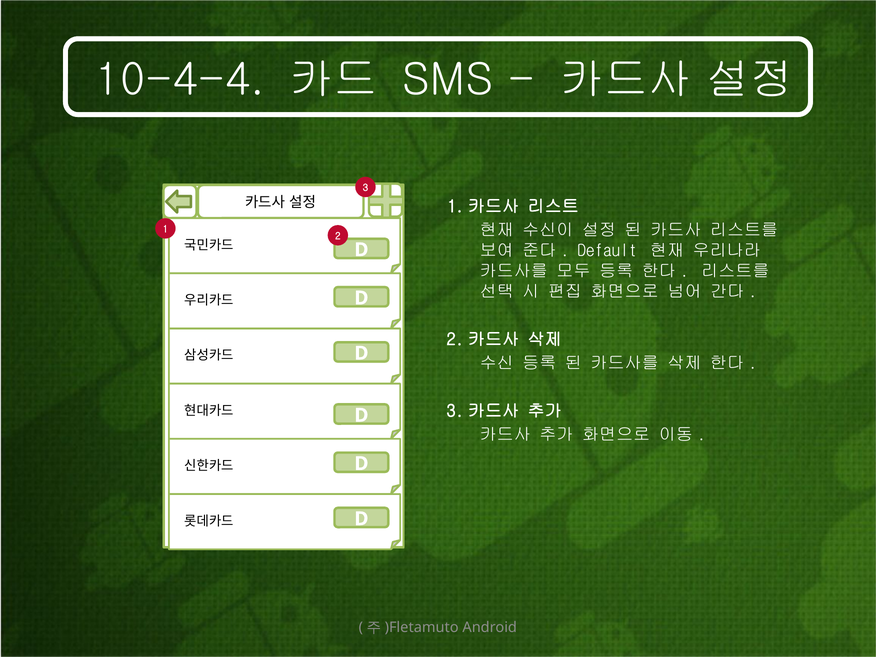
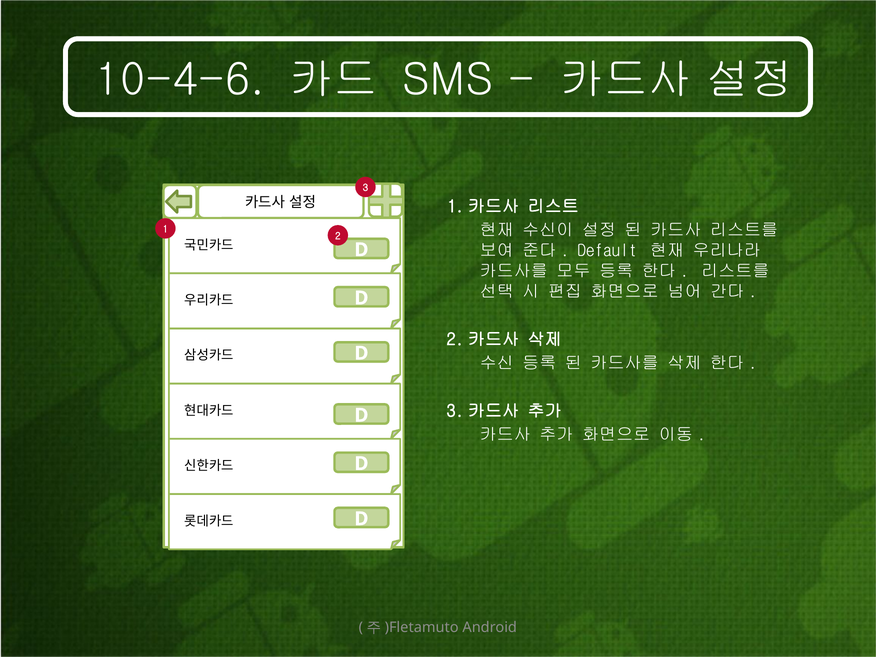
10-4-4: 10-4-4 -> 10-4-6 (180, 80)
